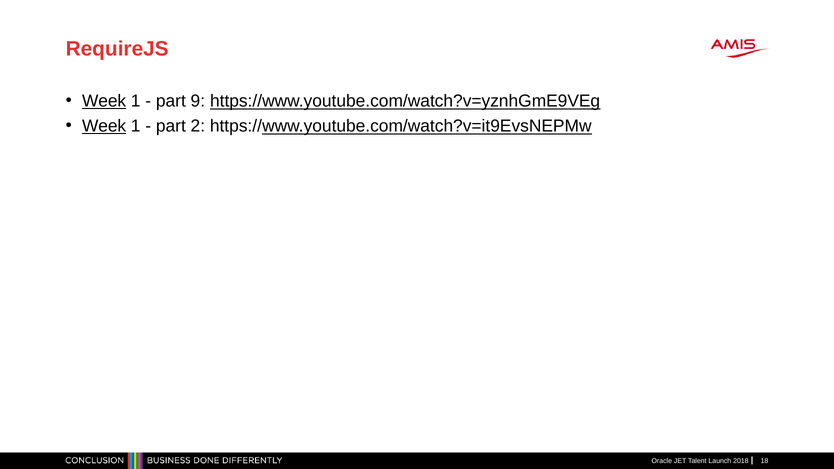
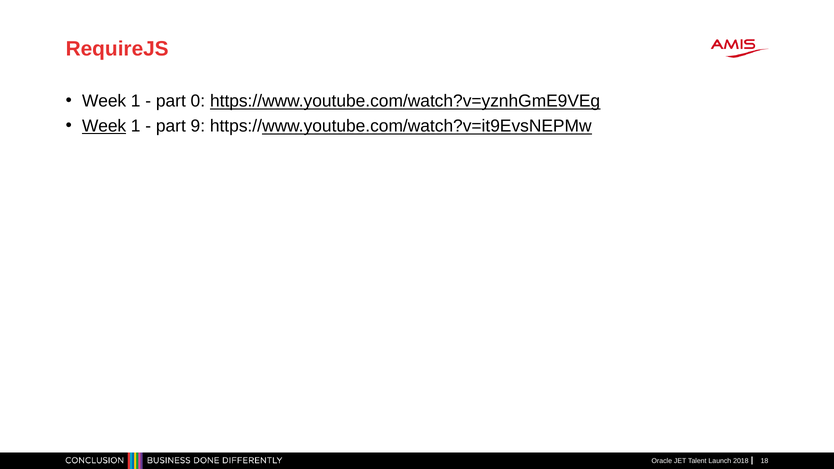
Week underline: present -> none (104, 101)
9: 9 -> 0 (198, 101)
2: 2 -> 9 (198, 126)
